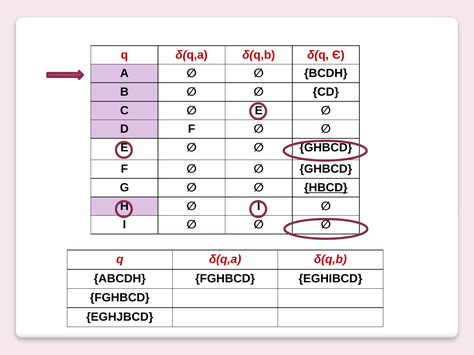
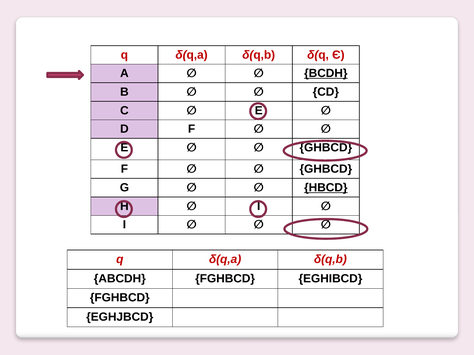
BCDH underline: none -> present (326, 73)
